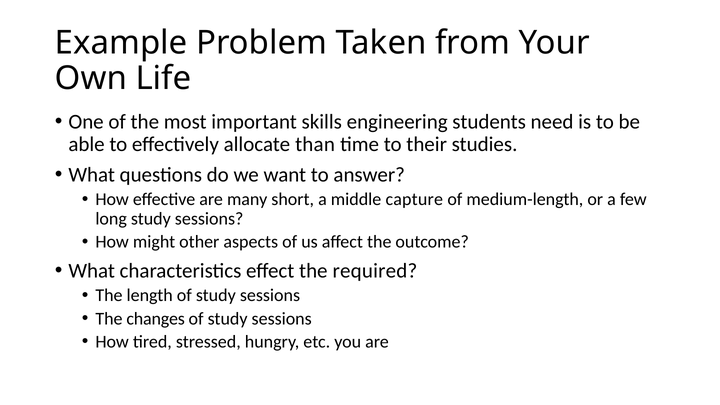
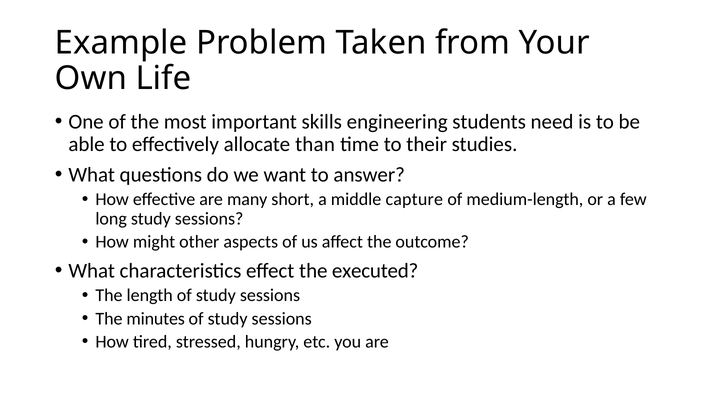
required: required -> executed (375, 271)
changes: changes -> minutes (156, 319)
